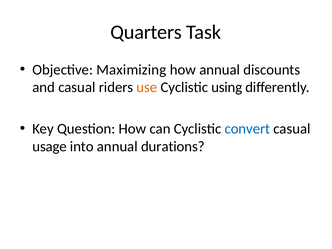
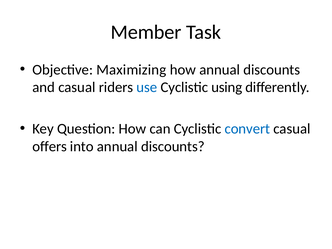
Quarters: Quarters -> Member (146, 32)
use colour: orange -> blue (147, 87)
usage: usage -> offers (50, 146)
into annual durations: durations -> discounts (173, 146)
